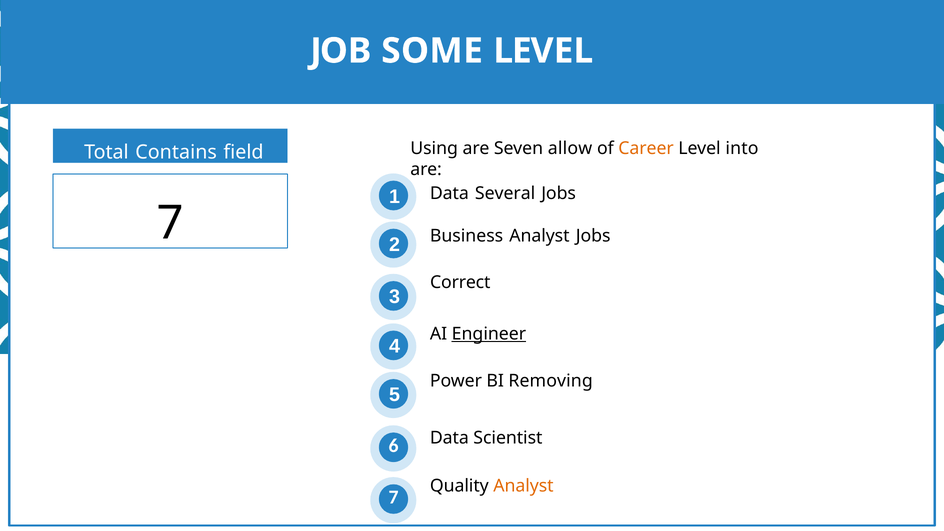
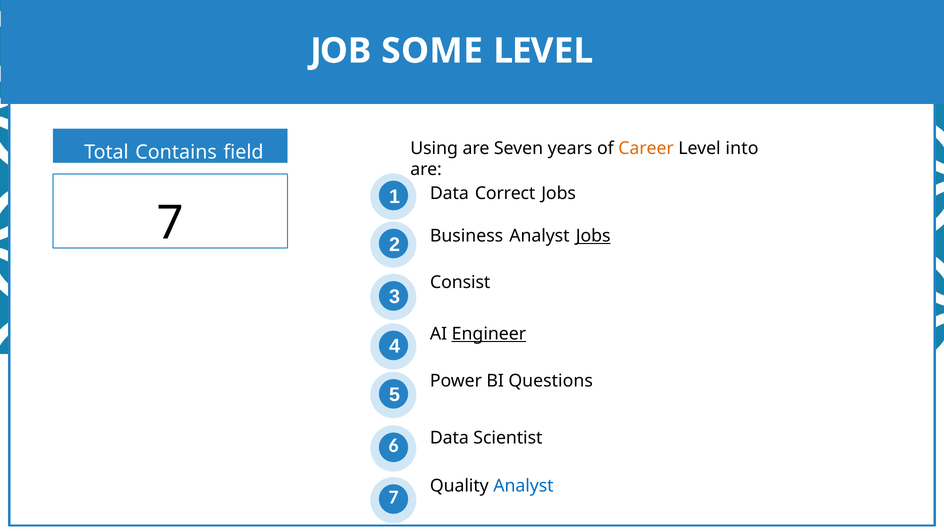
allow: allow -> years (570, 148)
Several: Several -> Correct (505, 193)
Jobs underline: none -> present (593, 236)
Correct: Correct -> Consist (460, 282)
Removing: Removing -> Questions (551, 381)
Analyst colour: orange -> blue (523, 486)
